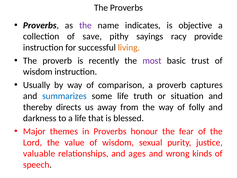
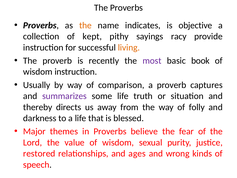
the colour: purple -> orange (85, 25)
save: save -> kept (92, 36)
trust: trust -> book (200, 61)
summarizes colour: blue -> purple (64, 96)
honour: honour -> believe (144, 131)
valuable: valuable -> restored (39, 153)
